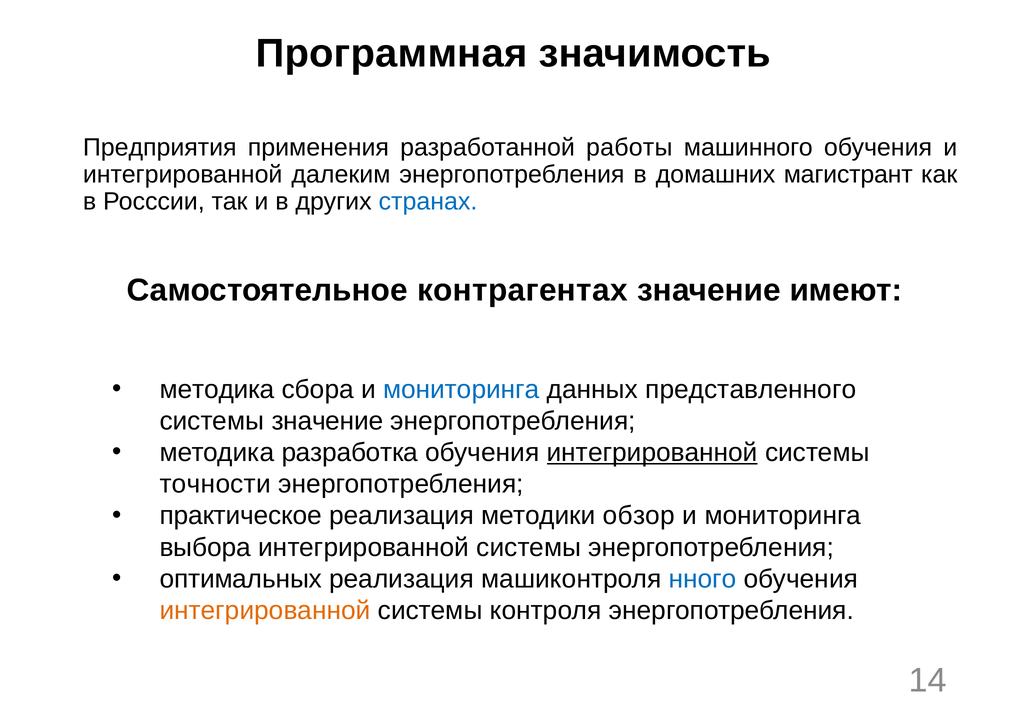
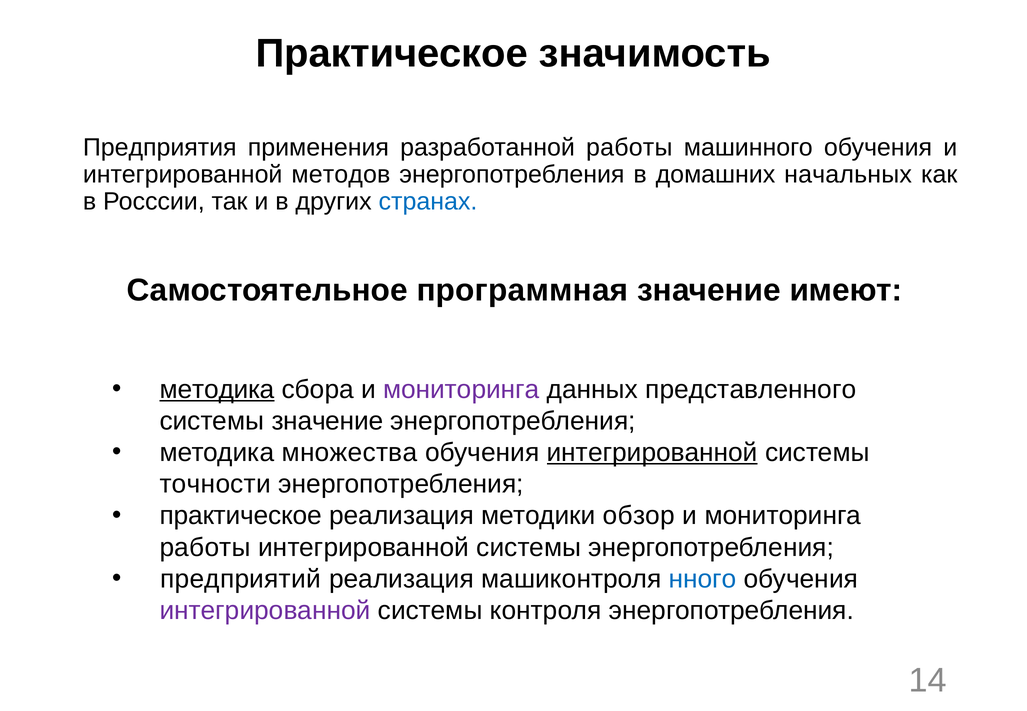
Программная: Программная -> Практическое (392, 54)
далеким: далеким -> методов (341, 174)
магистрант: магистрант -> начальных (848, 174)
контрагентах: контрагентах -> программная (522, 290)
методика underline: none -> present (217, 389)
мониторинга colour: blue -> purple (461, 389)
разработка: разработка -> множества (350, 453)
выбора: выбора -> работы (205, 547)
оптимальных: оптимальных -> предприятий (241, 579)
интегрированной colour: orange -> purple (265, 611)
